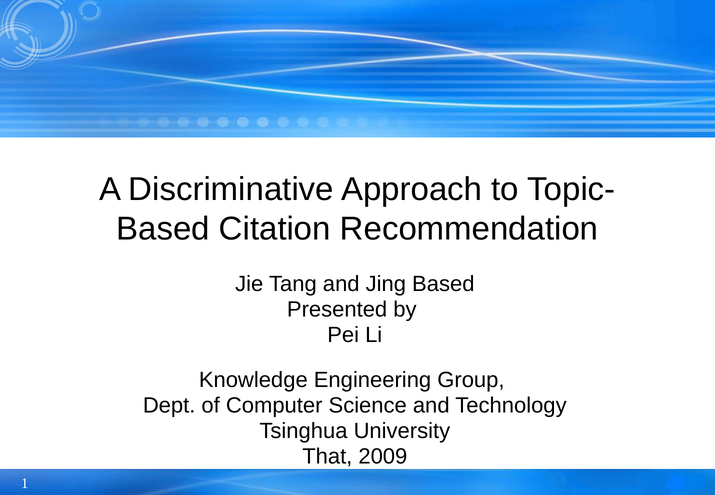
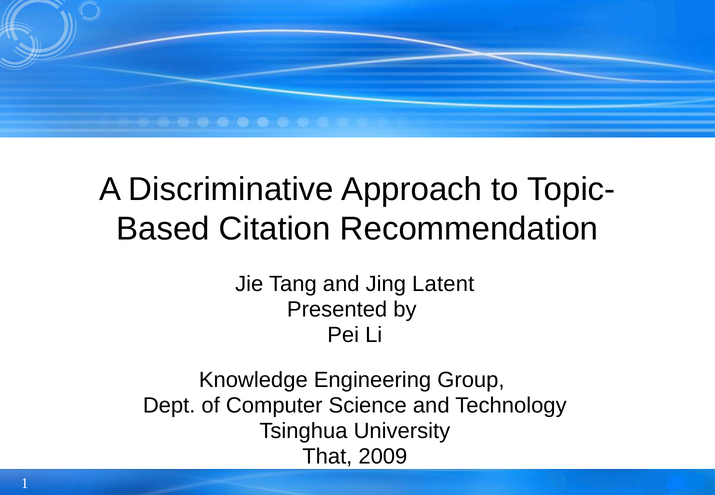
Jing Based: Based -> Latent (443, 284)
